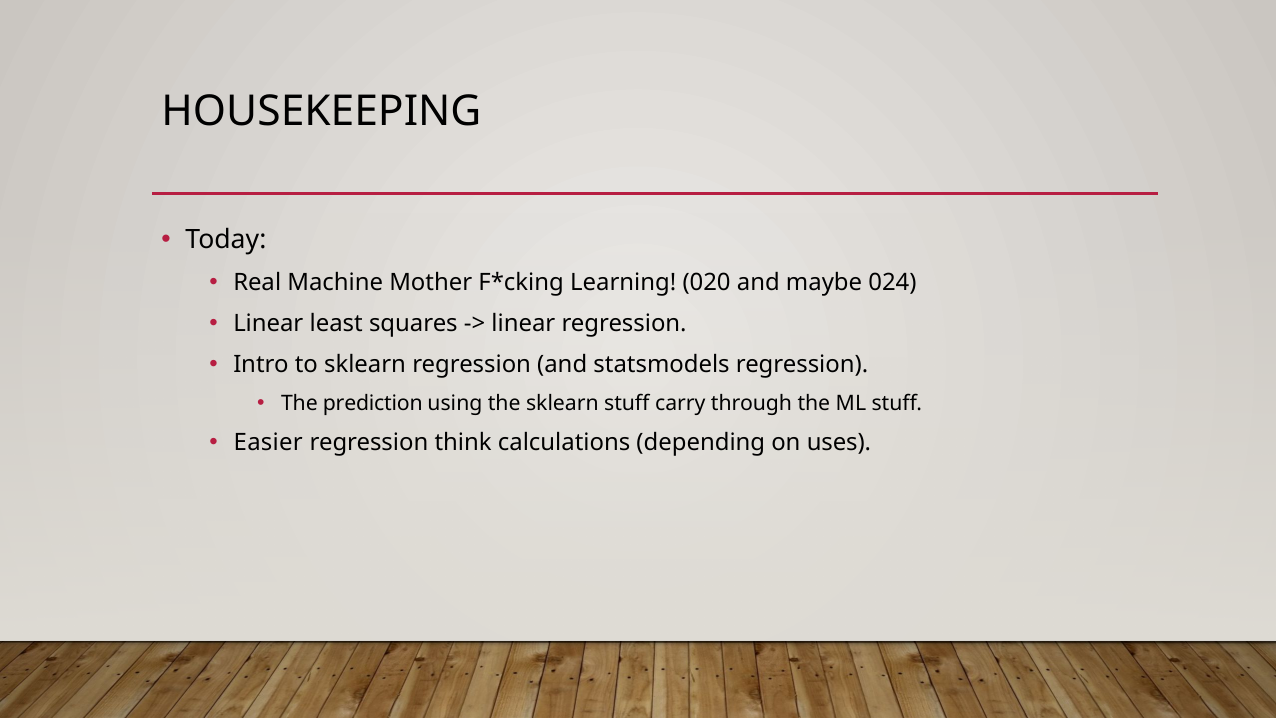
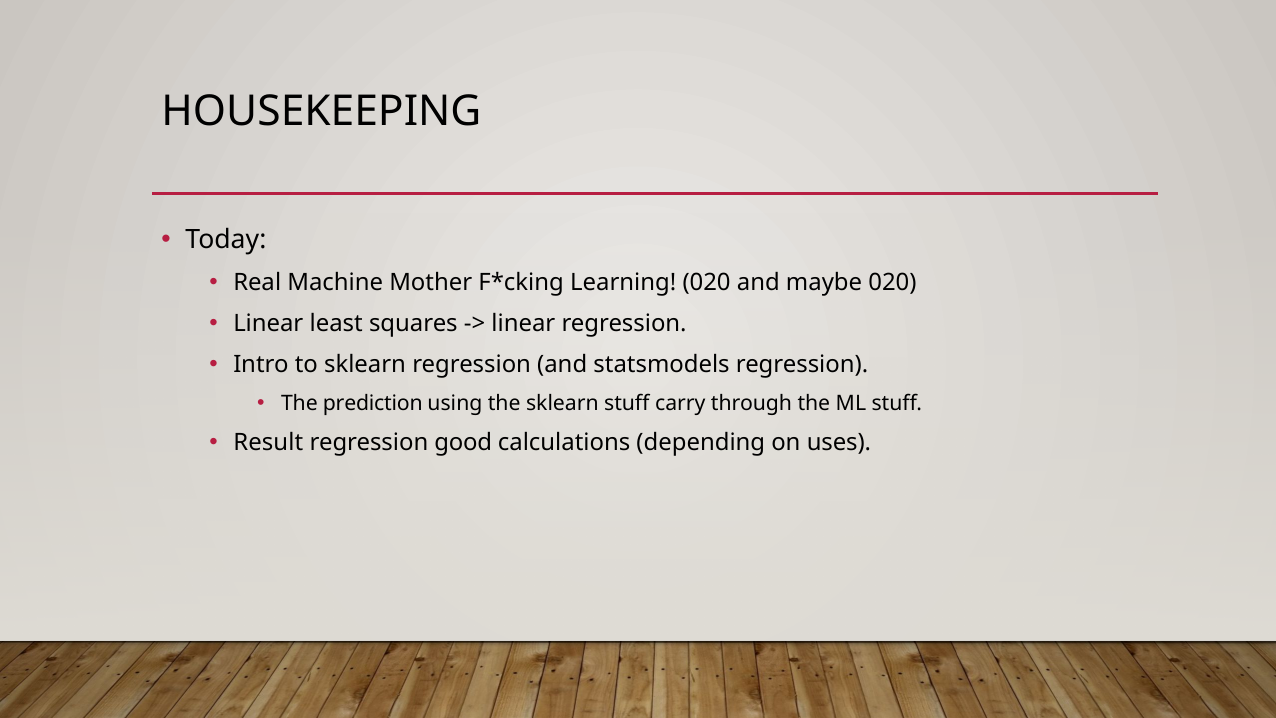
maybe 024: 024 -> 020 (892, 282)
Easier: Easier -> Result (268, 443)
think: think -> good (463, 443)
